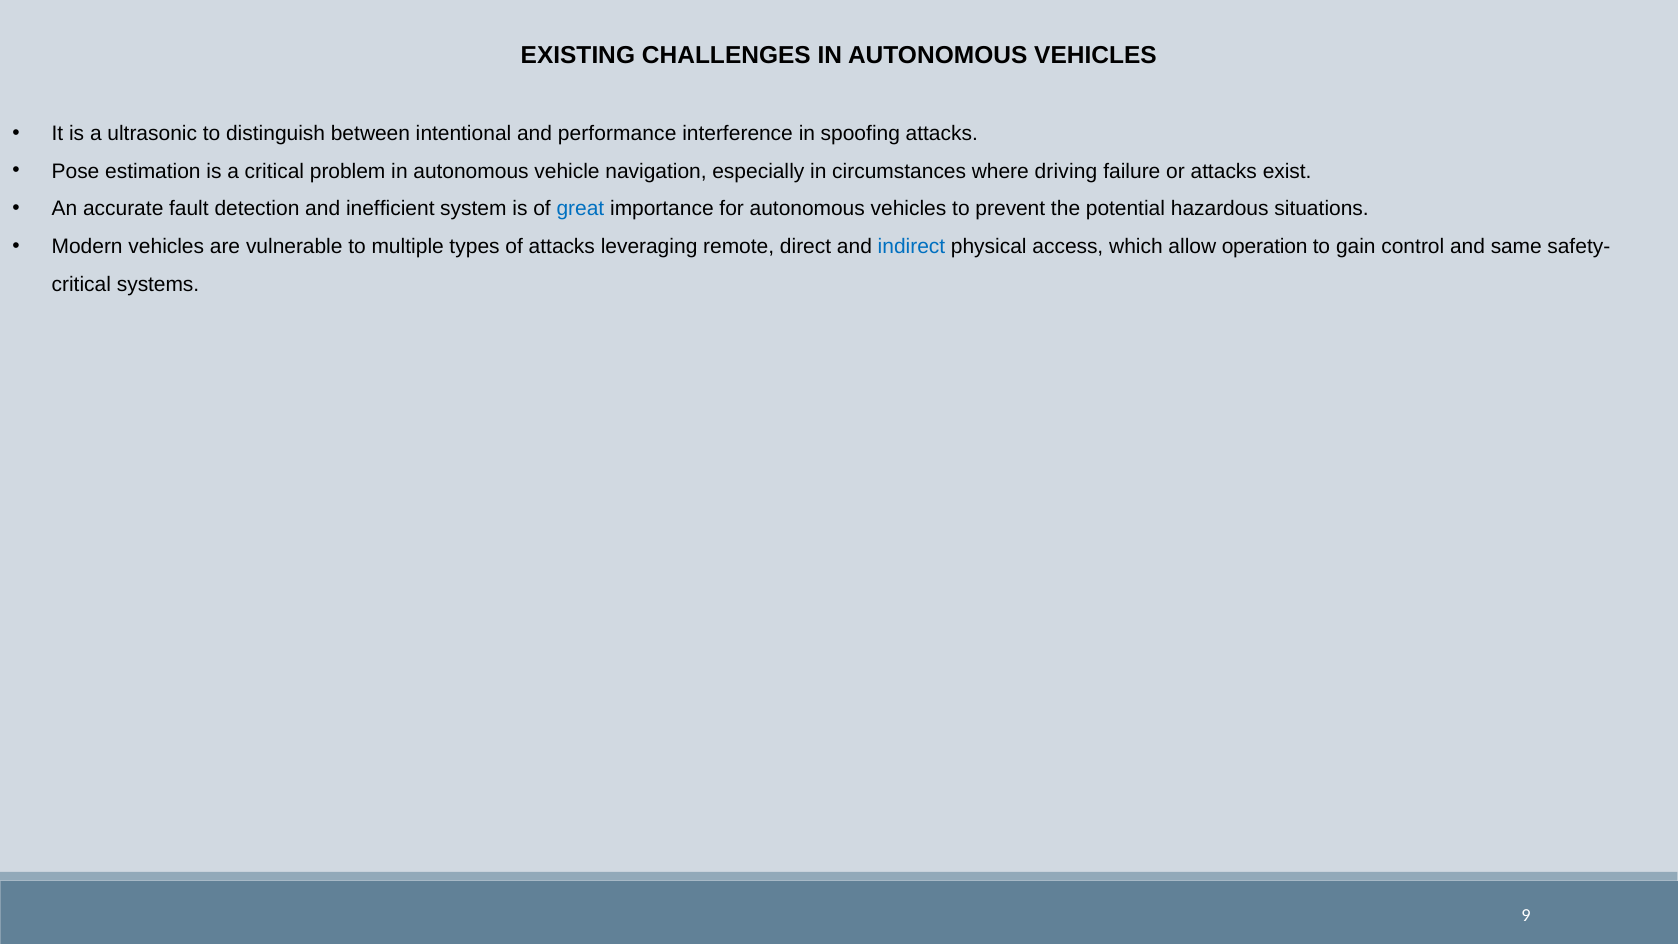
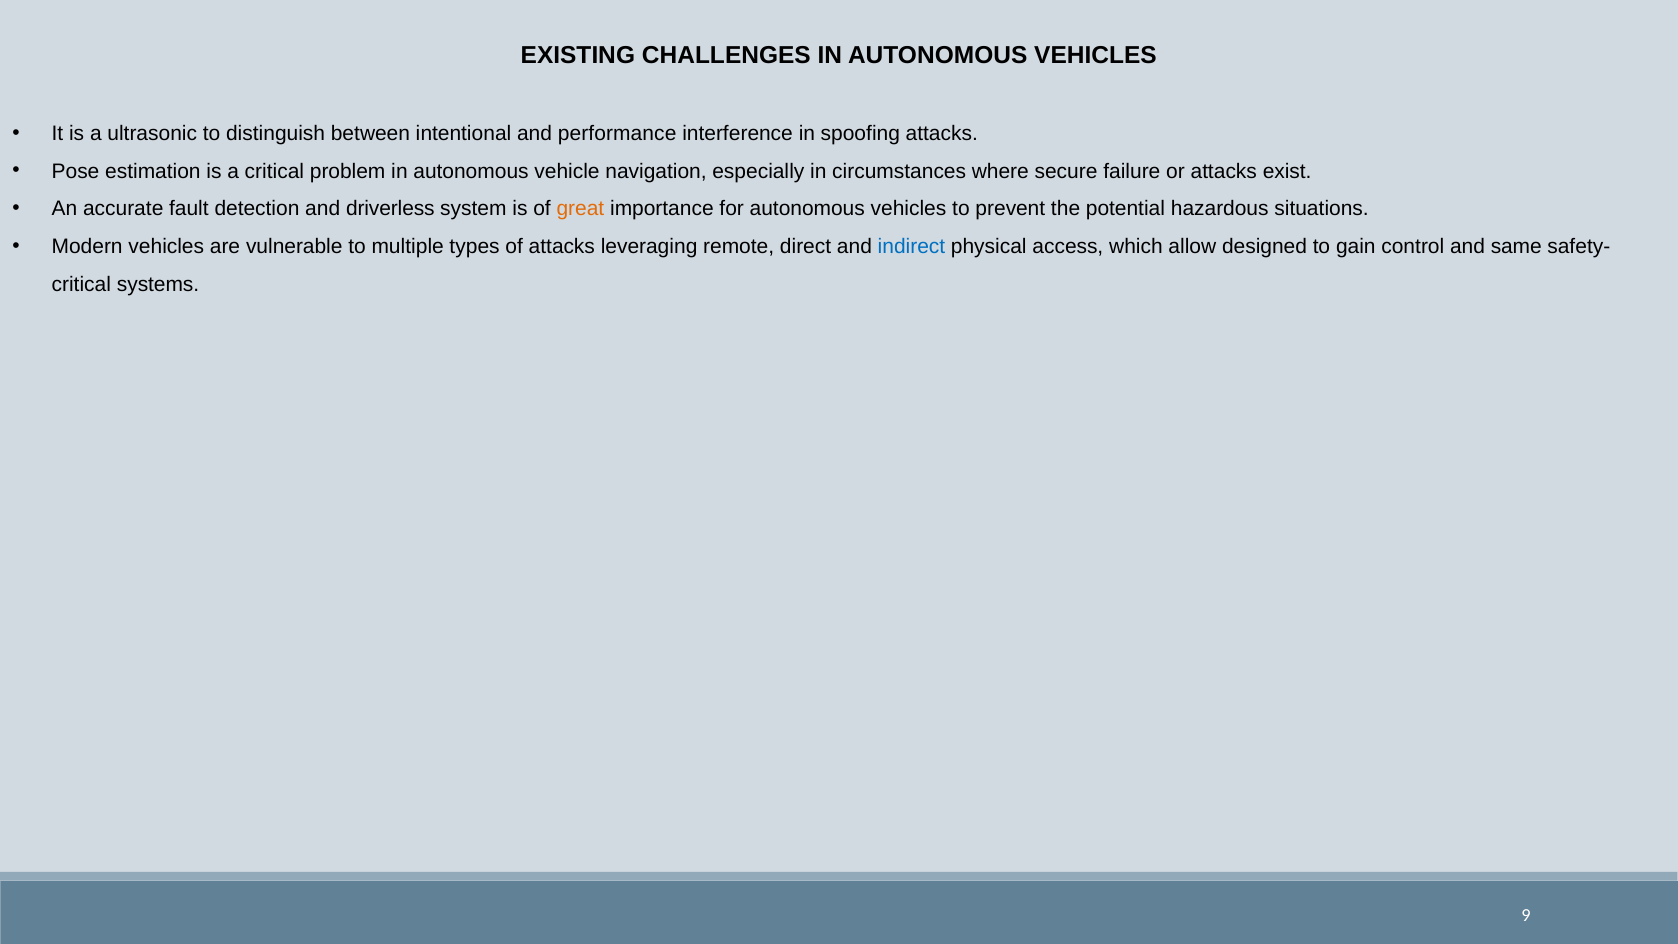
driving: driving -> secure (1066, 171)
inefficient: inefficient -> driverless (390, 209)
great colour: blue -> orange (580, 209)
operation: operation -> designed (1265, 247)
